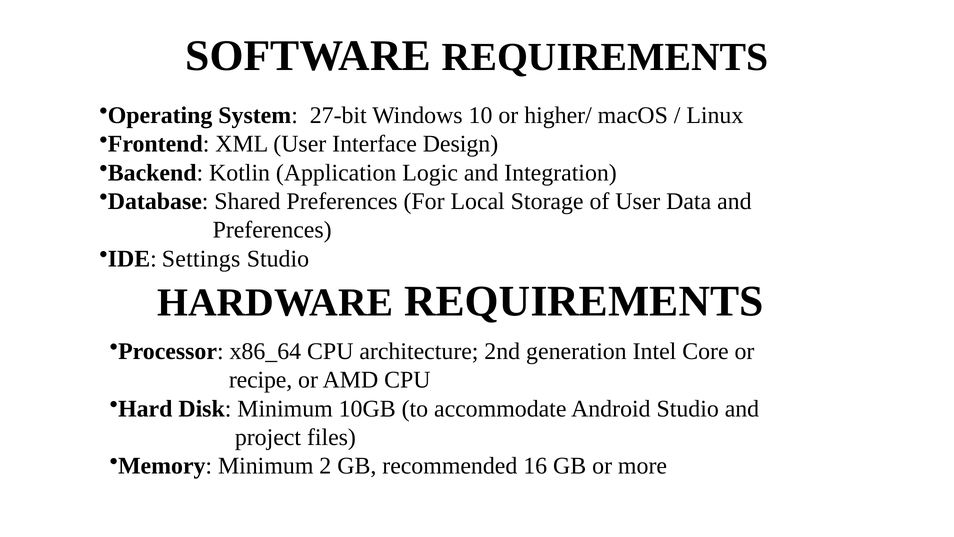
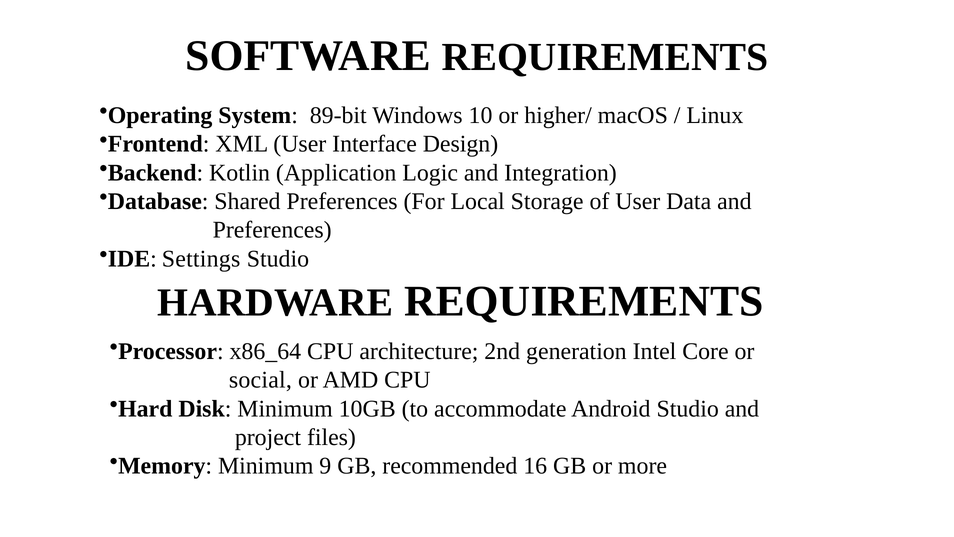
27-bit: 27-bit -> 89-bit (338, 115)
recipe: recipe -> social (260, 380)
2: 2 -> 9 (325, 466)
